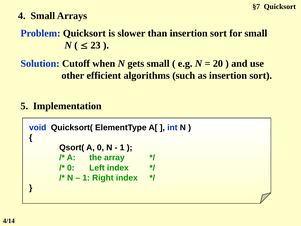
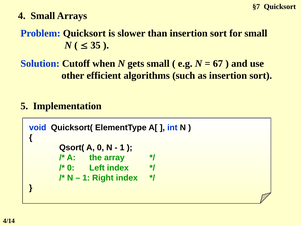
23: 23 -> 35 (96, 45)
20: 20 -> 67 (218, 63)
